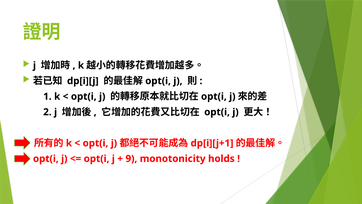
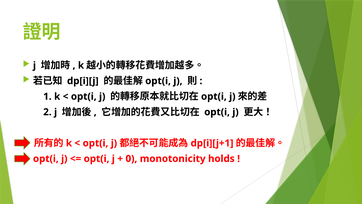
9: 9 -> 0 (131, 158)
